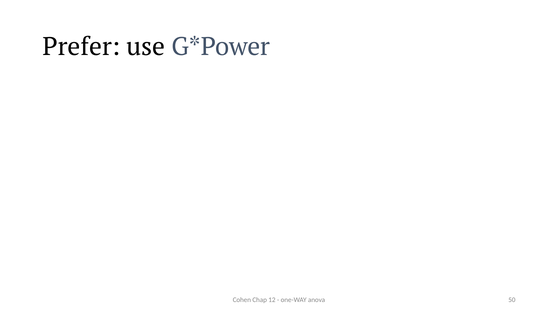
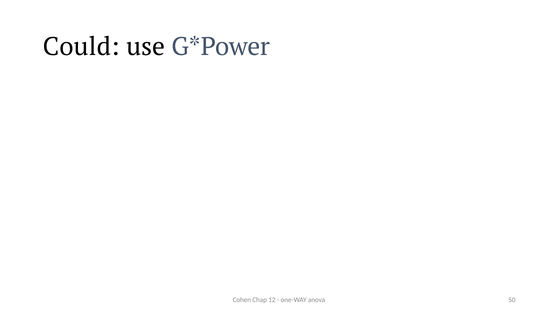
Prefer: Prefer -> Could (81, 47)
